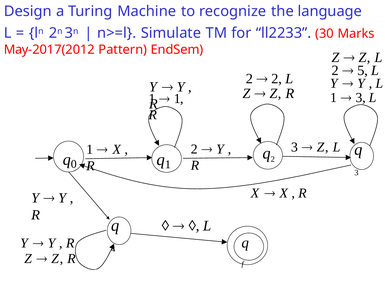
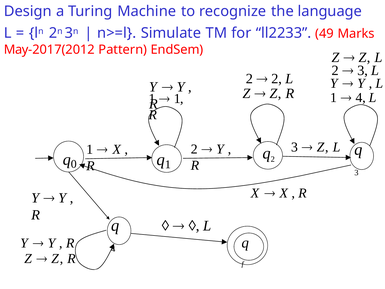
30: 30 -> 49 (324, 34)
5: 5 -> 3 (363, 70)
3: 3 -> 4 (361, 98)
